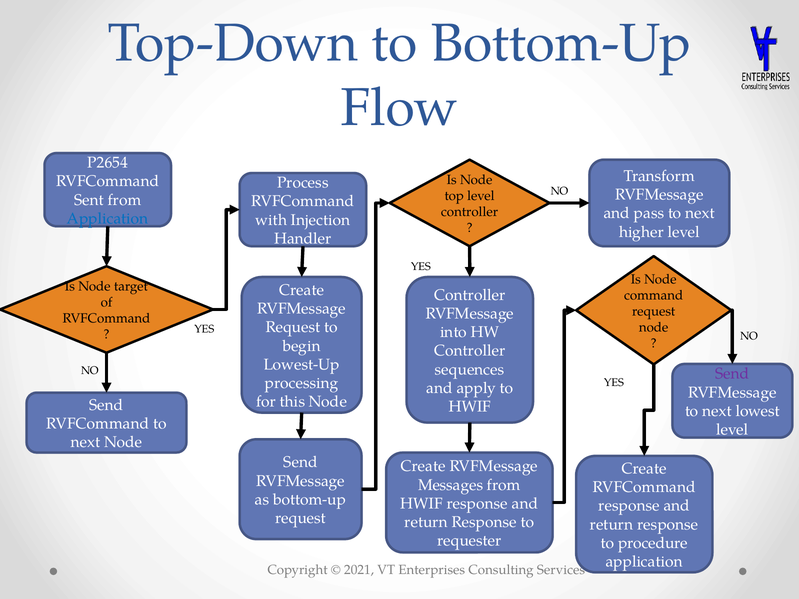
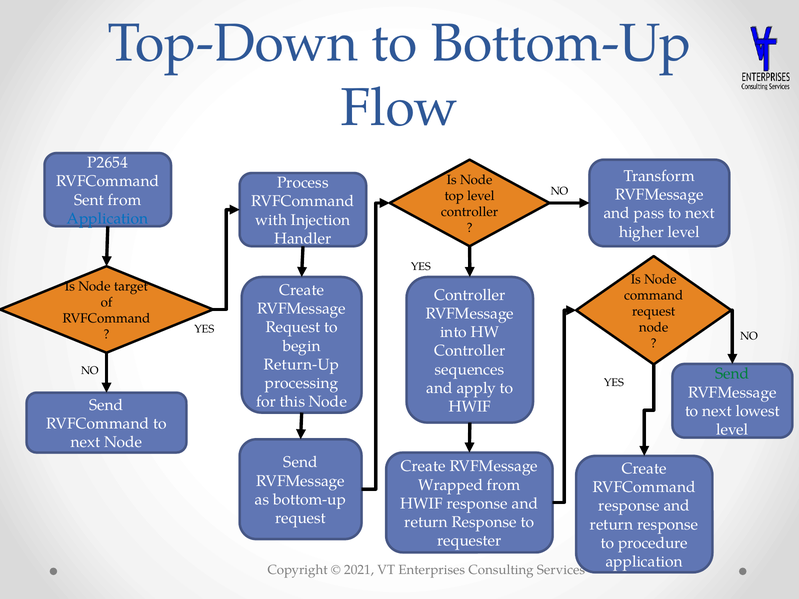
Lowest-Up: Lowest-Up -> Return-Up (301, 365)
Send colour: purple -> green (732, 374)
Messages: Messages -> Wrapped (451, 485)
